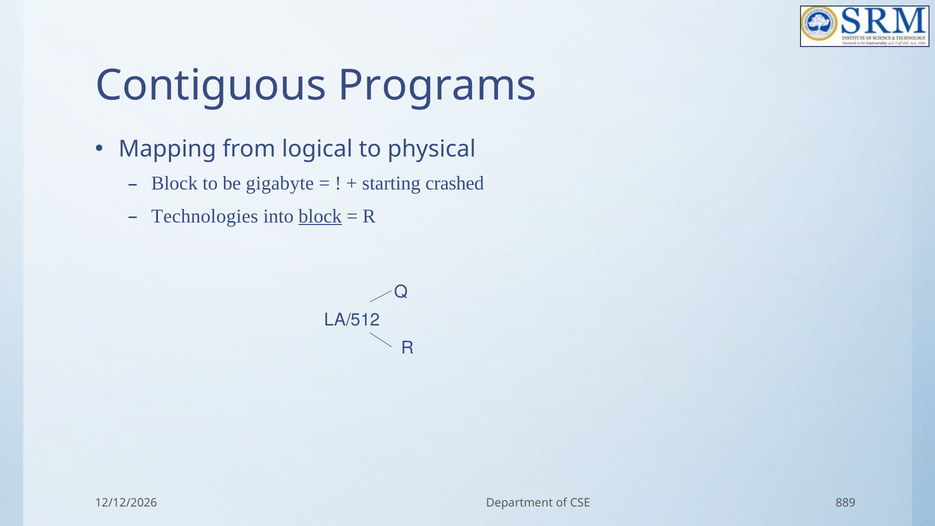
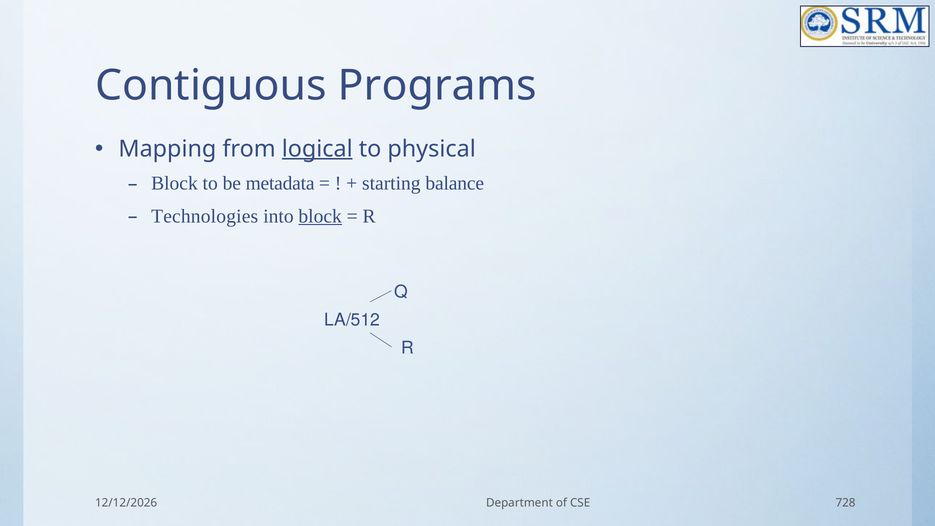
logical underline: none -> present (317, 149)
gigabyte: gigabyte -> metadata (280, 184)
crashed: crashed -> balance (455, 184)
889: 889 -> 728 (846, 503)
